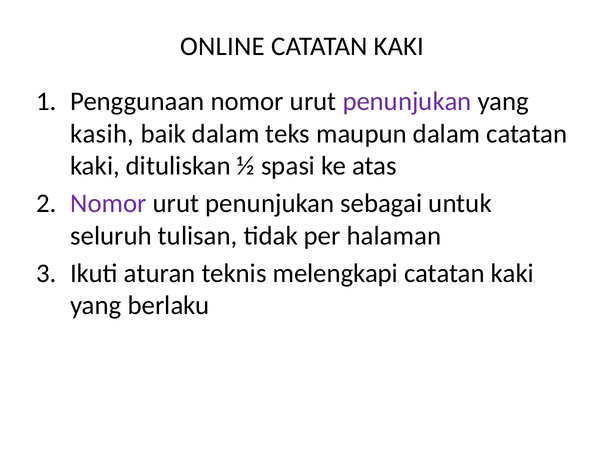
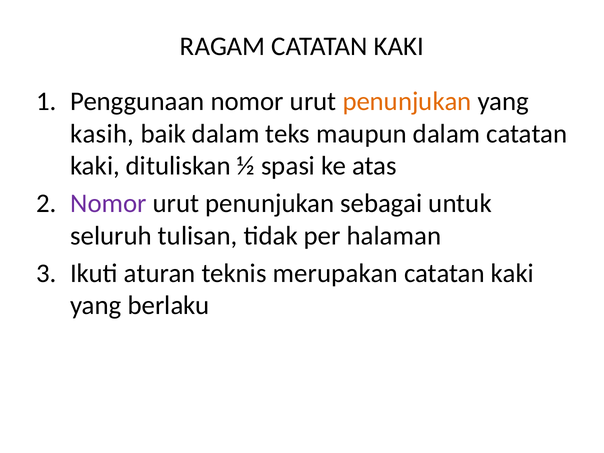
ONLINE: ONLINE -> RAGAM (223, 46)
penunjukan colour: purple -> orange (407, 102)
melengkapi: melengkapi -> merupakan (335, 273)
